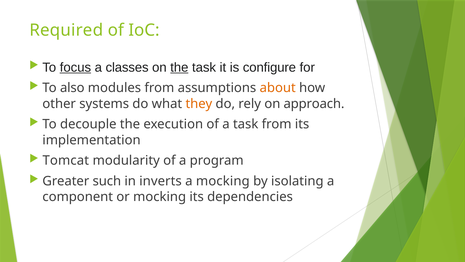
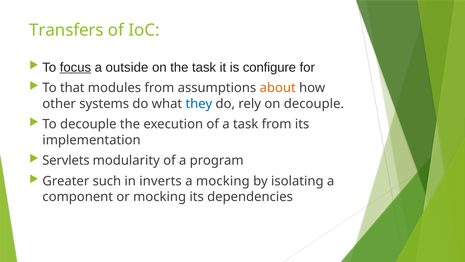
Required: Required -> Transfers (66, 30)
classes: classes -> outside (127, 67)
the underline: present -> none (179, 67)
also: also -> that (72, 88)
they colour: orange -> blue (199, 104)
on approach: approach -> decouple (314, 104)
Tomcat: Tomcat -> Servlets (66, 160)
